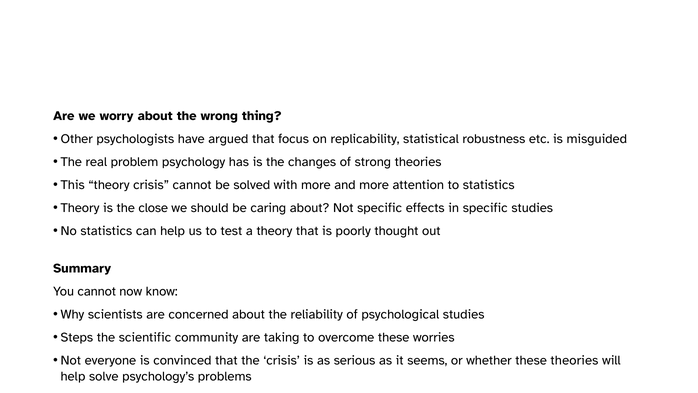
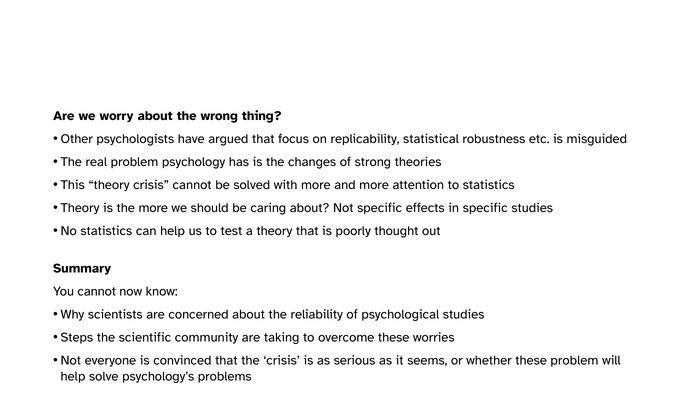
the close: close -> more (153, 208)
these theories: theories -> problem (574, 360)
